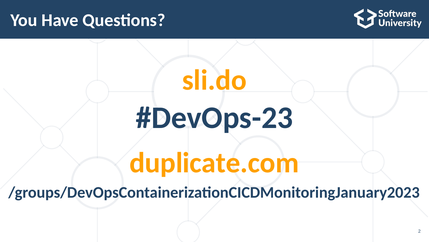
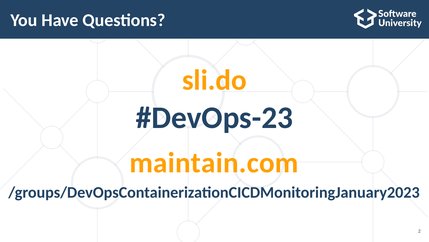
duplicate.com: duplicate.com -> maintain.com (214, 162)
